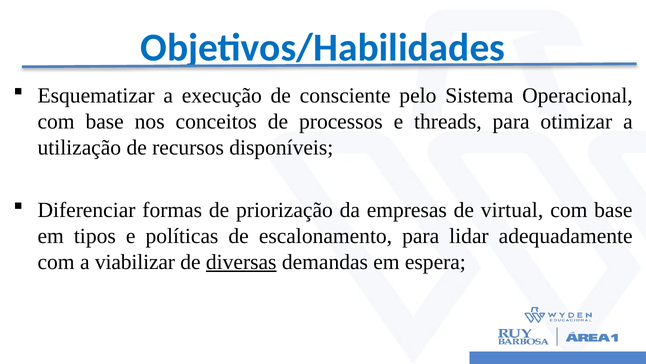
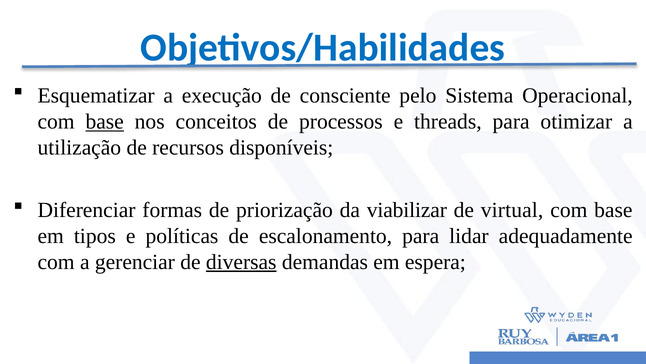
base underline: none -> present (105, 122)
empresas: empresas -> viabilizar (407, 210)
viabilizar: viabilizar -> gerenciar (135, 261)
